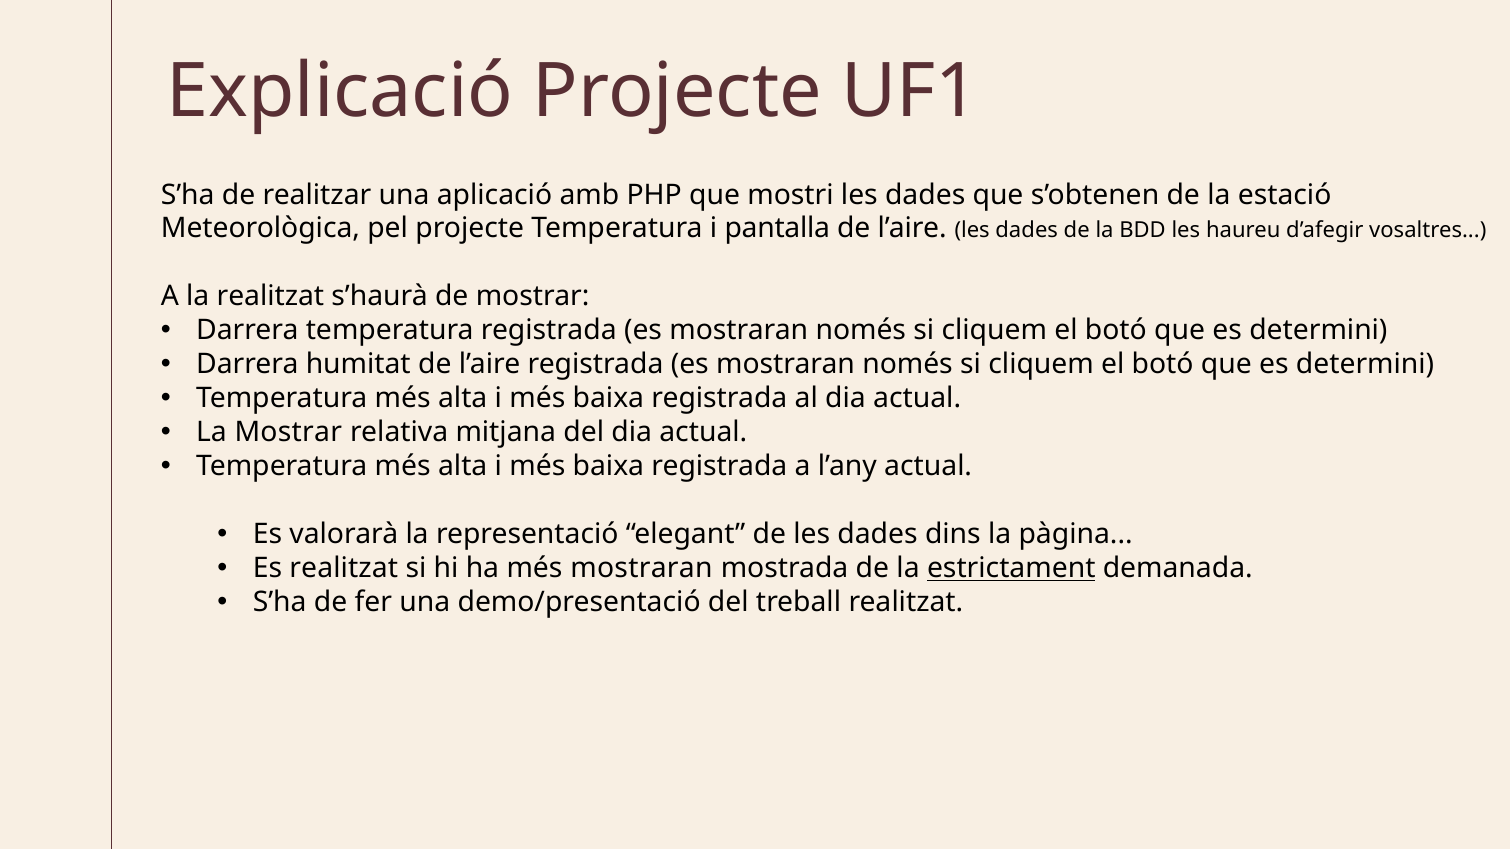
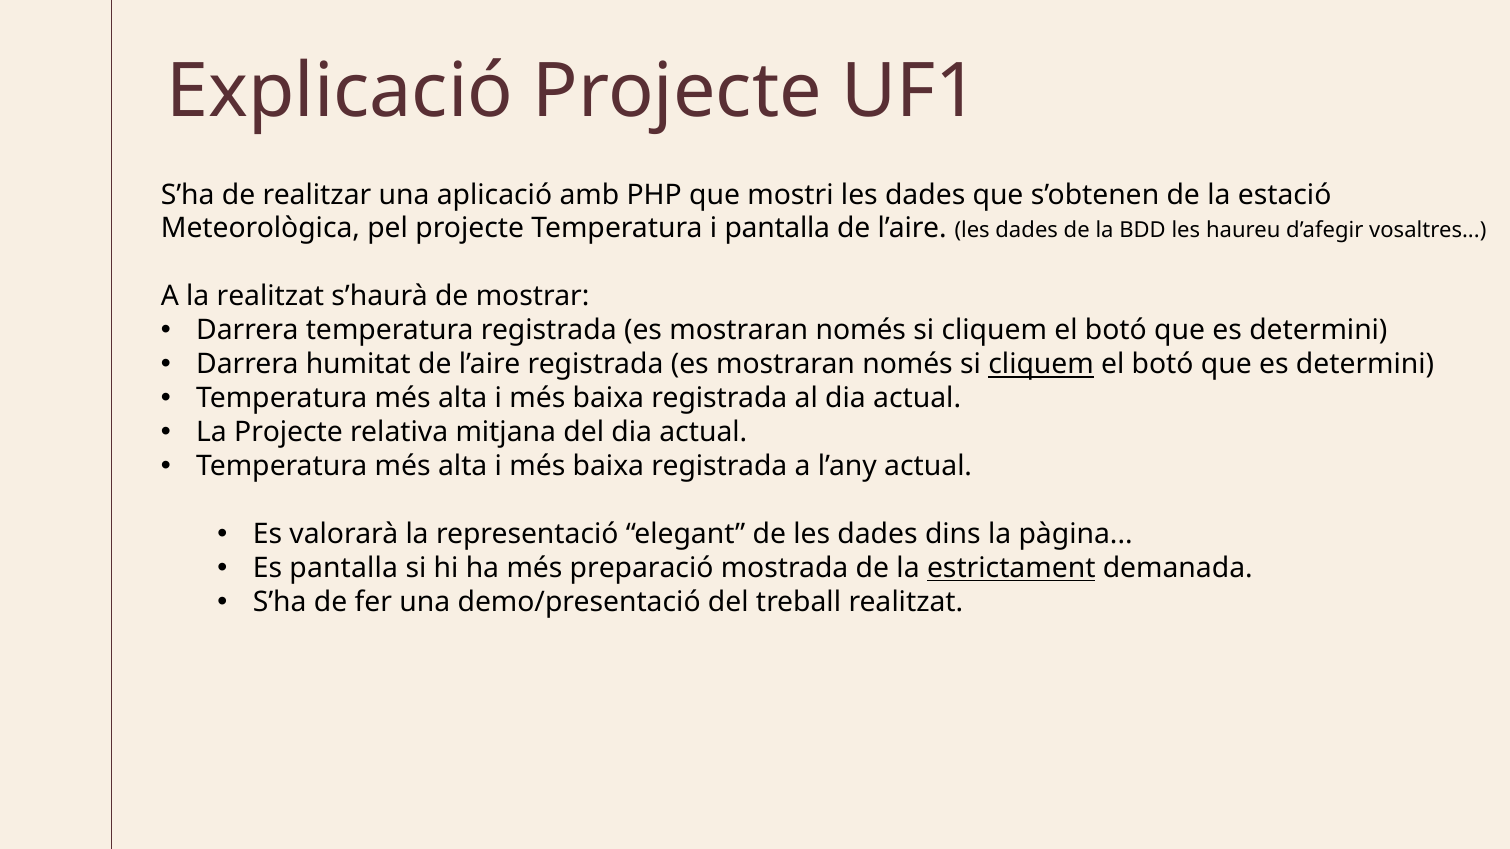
cliquem underline: none -> present (1041, 365)
La Mostrar: Mostrar -> Projecte (288, 433)
Es realitzat: realitzat -> pantalla (344, 568)
més mostraran: mostraran -> preparació (642, 568)
